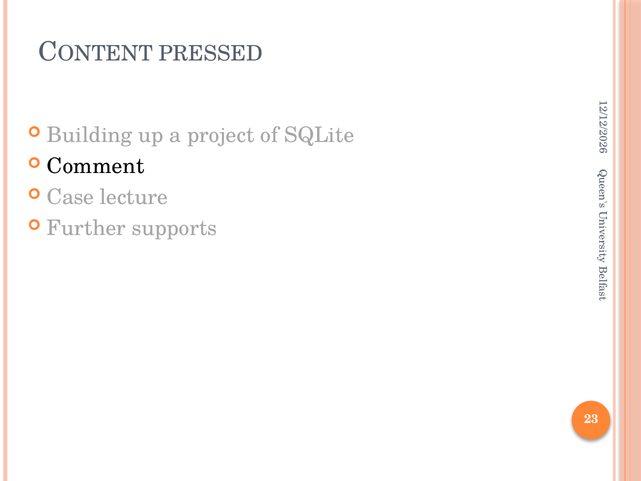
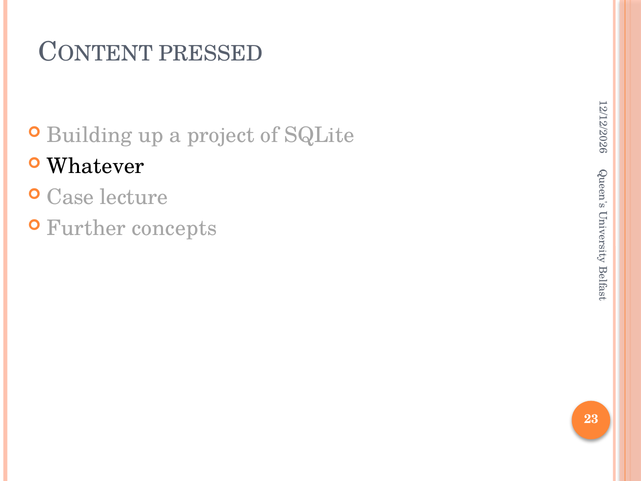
Comment: Comment -> Whatever (96, 166)
supports: supports -> concepts (174, 228)
